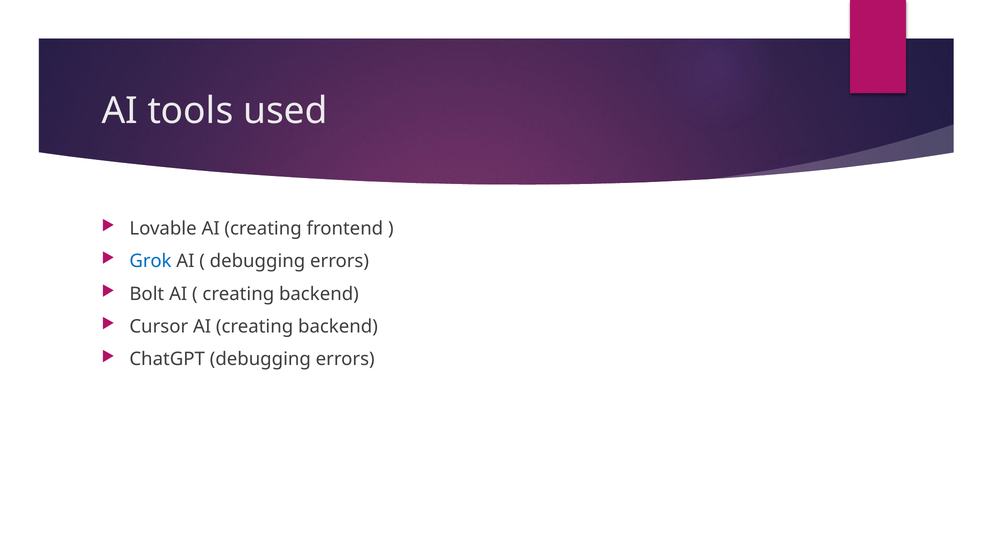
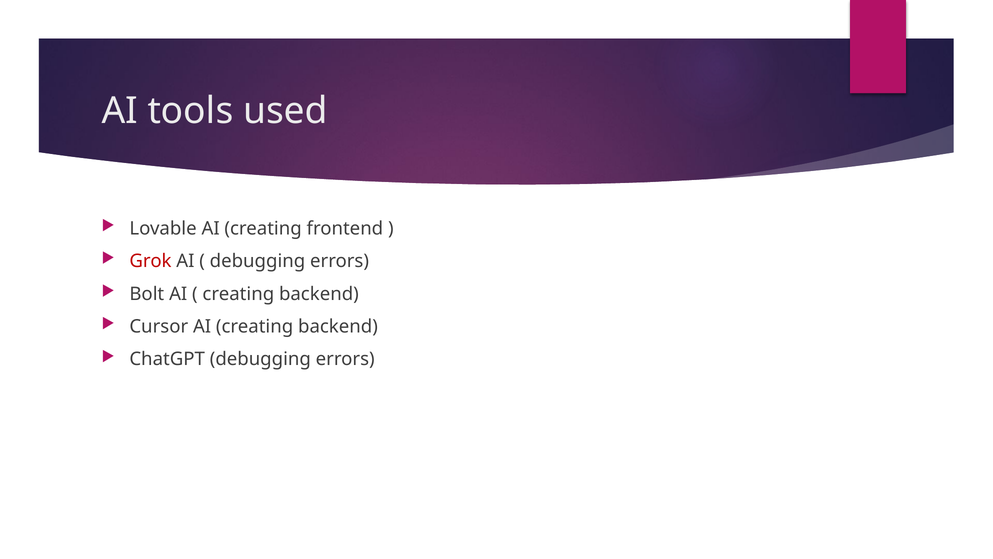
Grok colour: blue -> red (150, 261)
